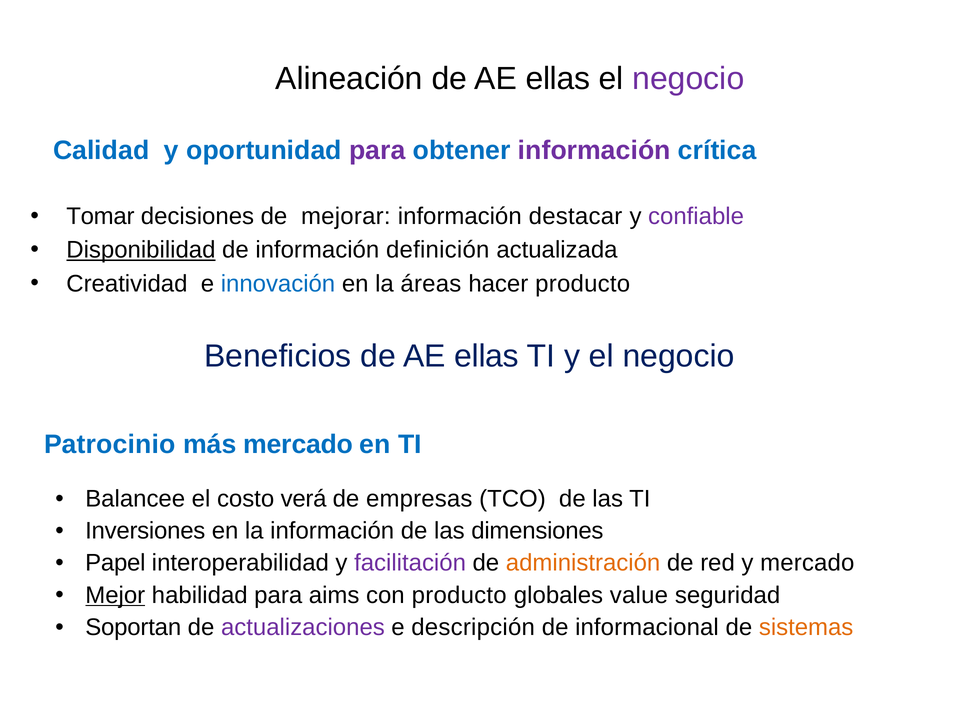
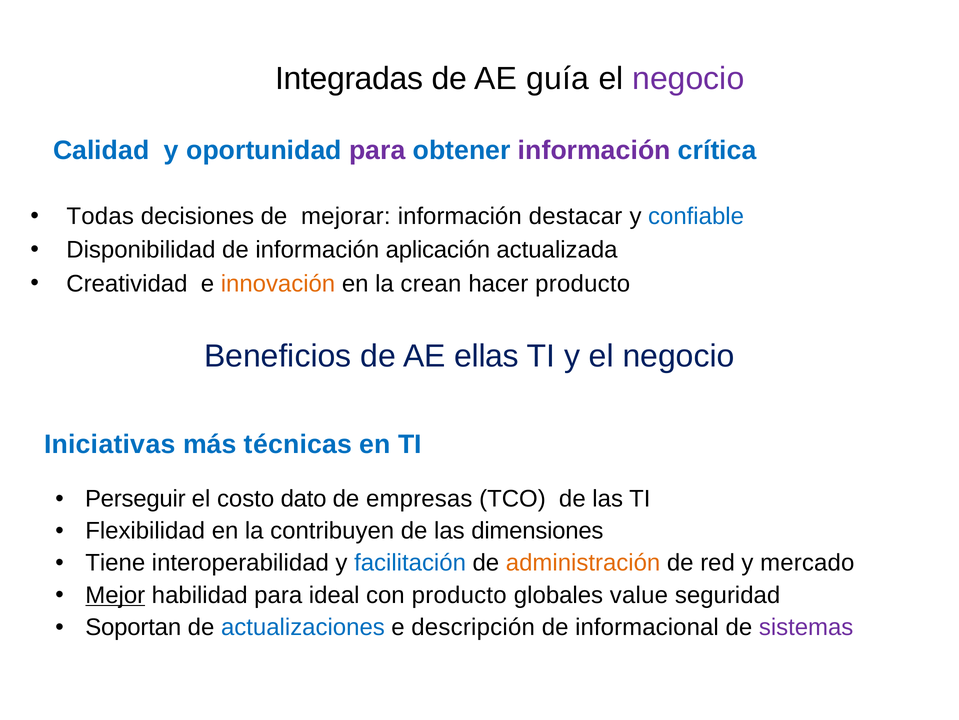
Alineación: Alineación -> Integradas (349, 79)
ellas: ellas -> guía (558, 79)
Tomar: Tomar -> Todas (100, 216)
confiable colour: purple -> blue (696, 216)
Disponibilidad underline: present -> none (141, 250)
definición: definición -> aplicación (438, 250)
innovación colour: blue -> orange (278, 283)
áreas: áreas -> crean (431, 283)
Patrocinio: Patrocinio -> Iniciativas (110, 444)
más mercado: mercado -> técnicas (298, 444)
Balancee: Balancee -> Perseguir (135, 498)
verá: verá -> dato (304, 498)
Inversiones: Inversiones -> Flexibilidad (145, 530)
la información: información -> contribuyen (332, 530)
Papel: Papel -> Tiene (115, 562)
facilitación colour: purple -> blue (410, 562)
aims: aims -> ideal (334, 595)
actualizaciones colour: purple -> blue (303, 627)
sistemas colour: orange -> purple (806, 627)
